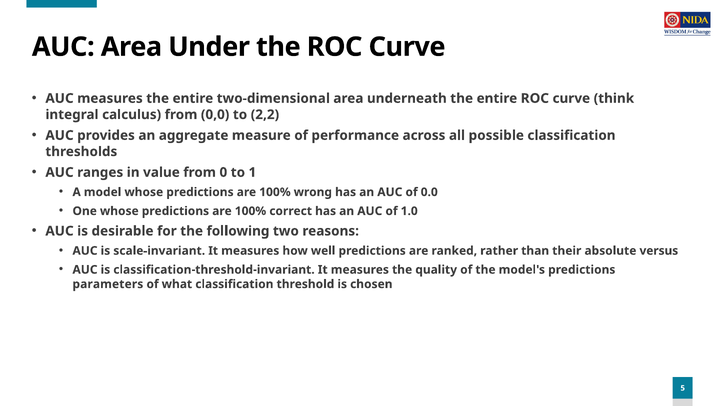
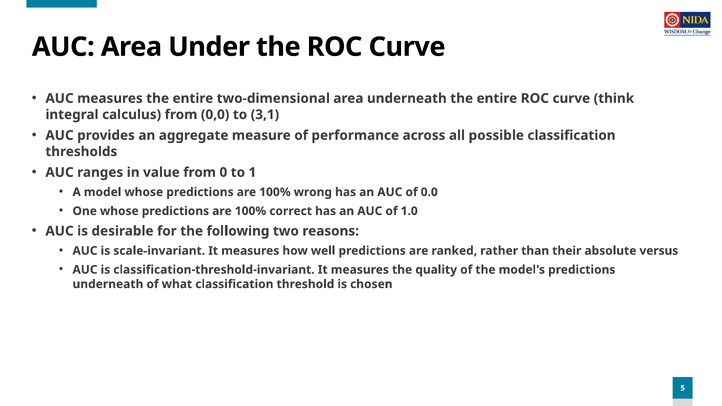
2,2: 2,2 -> 3,1 (265, 115)
parameters: parameters -> underneath (108, 284)
